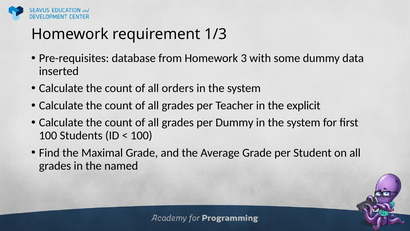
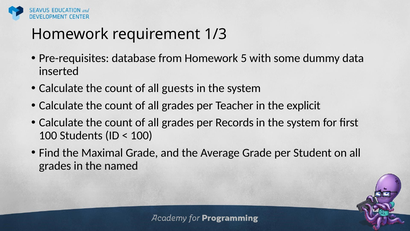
3: 3 -> 5 (244, 58)
orders: orders -> guests (178, 88)
per Dummy: Dummy -> Records (235, 123)
